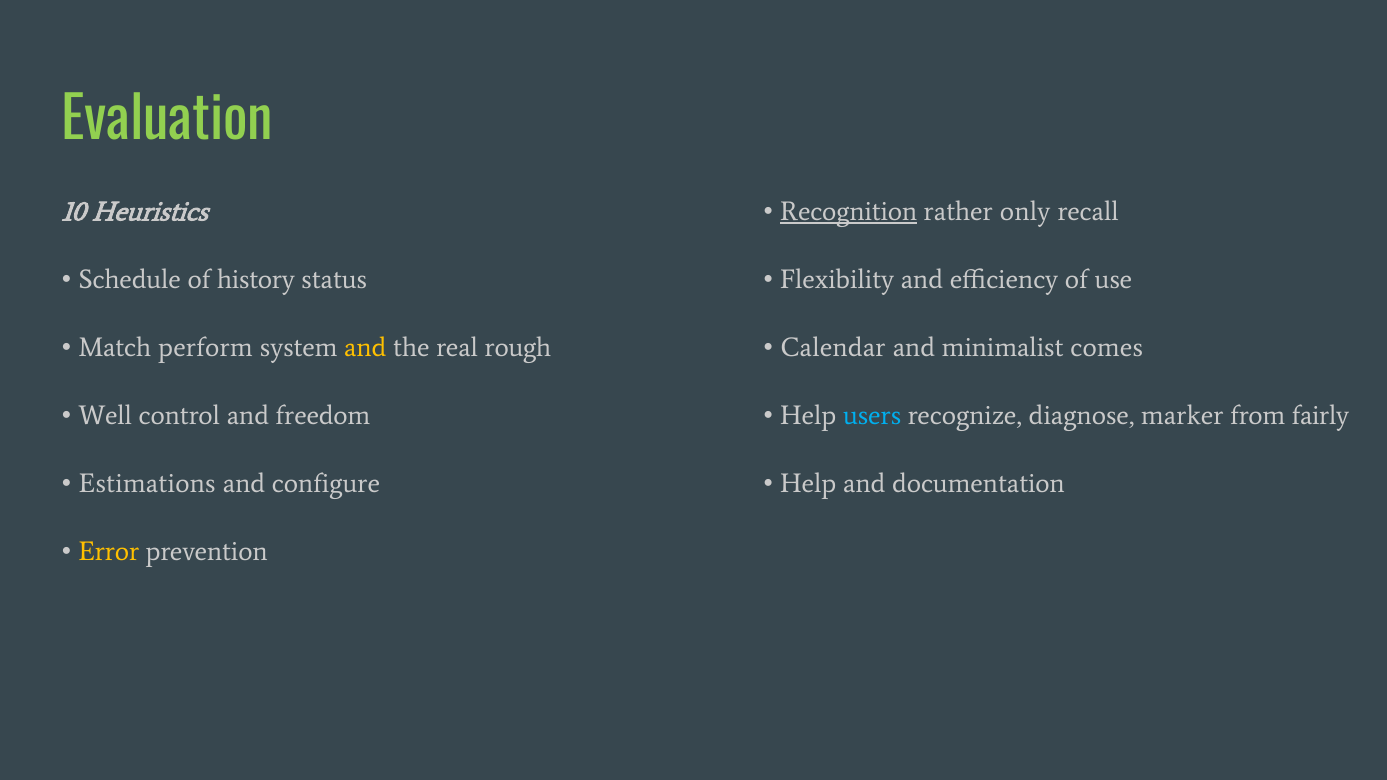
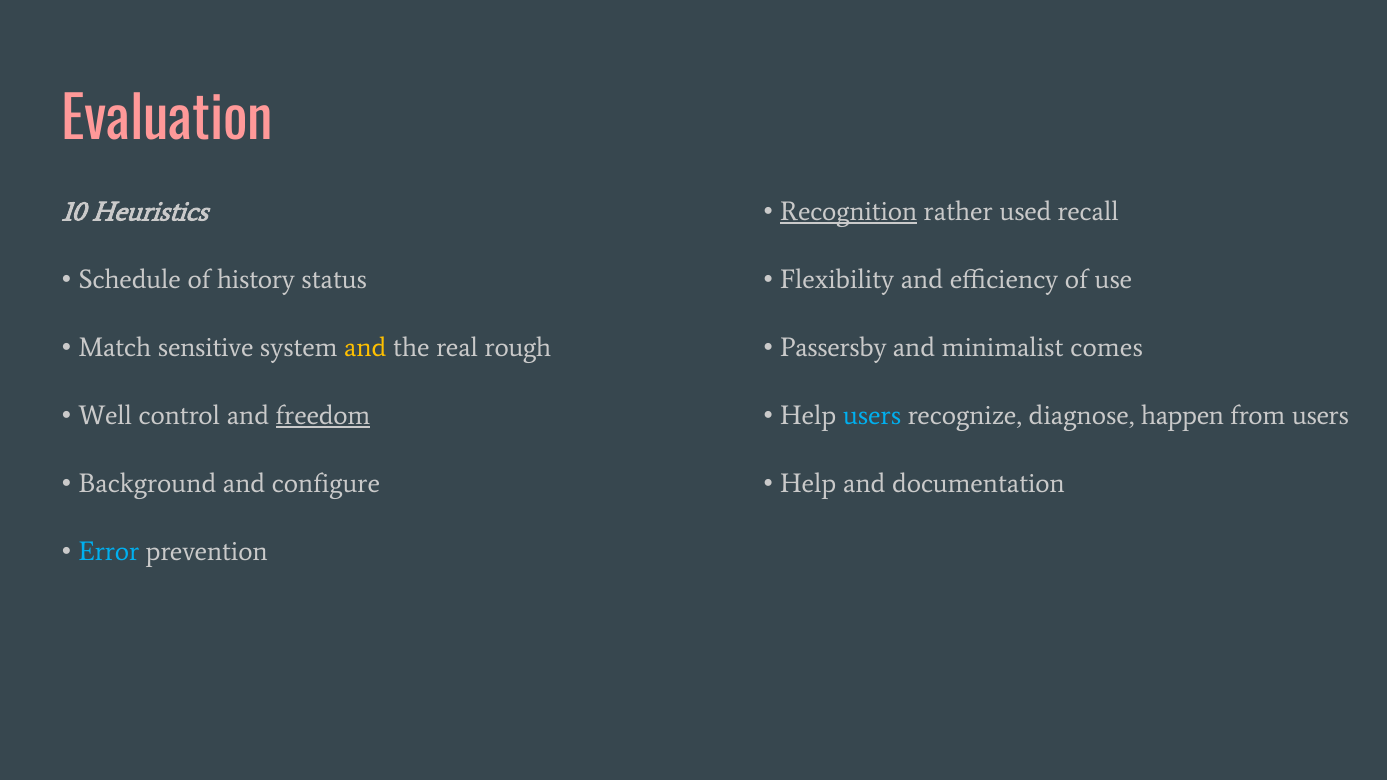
Evaluation colour: light green -> pink (167, 120)
only: only -> used (1025, 212)
perform: perform -> sensitive (206, 348)
Calendar: Calendar -> Passersby (833, 348)
freedom underline: none -> present (323, 415)
marker: marker -> happen (1183, 415)
from fairly: fairly -> users (1320, 415)
Estimations: Estimations -> Background (147, 483)
Error colour: yellow -> light blue (109, 551)
